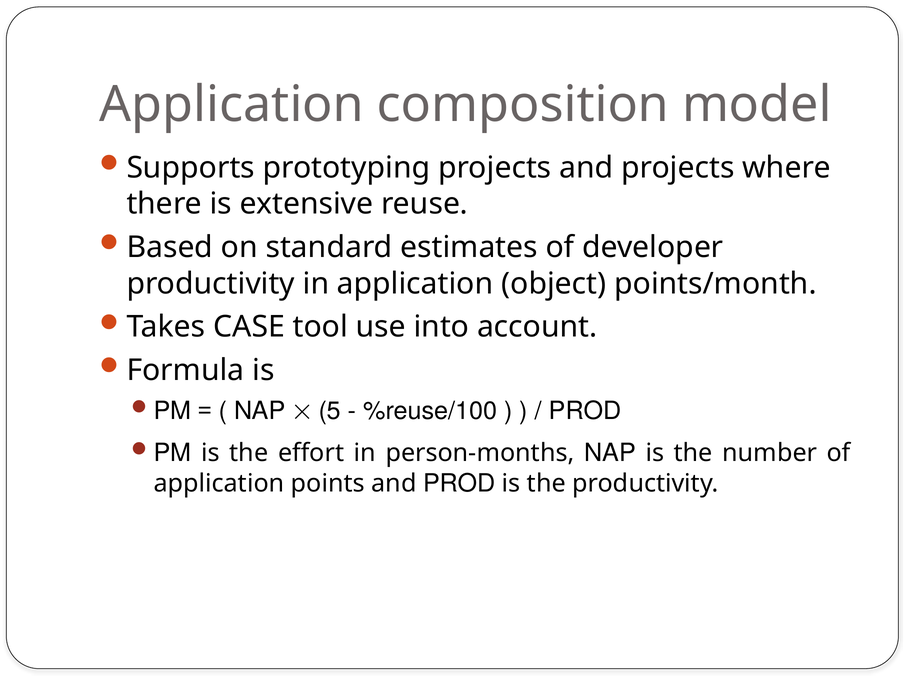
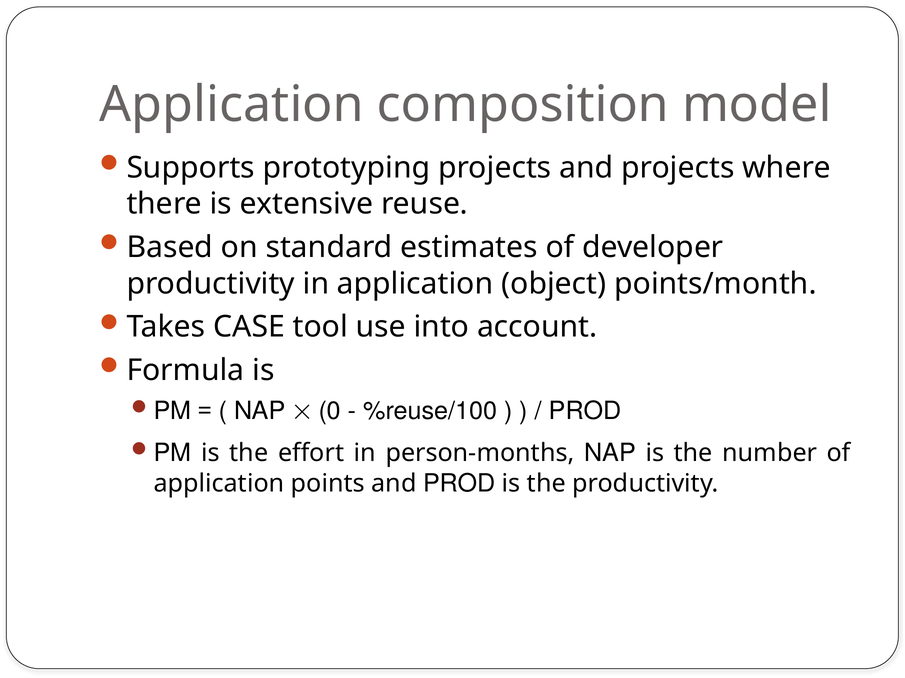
5: 5 -> 0 (330, 411)
